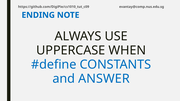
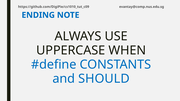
ANSWER: ANSWER -> SHOULD (104, 79)
